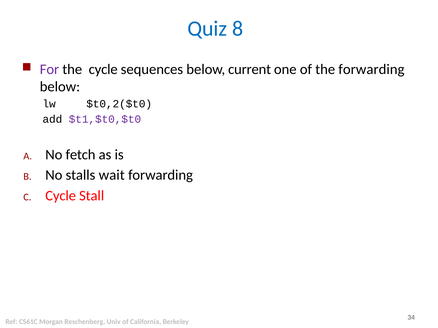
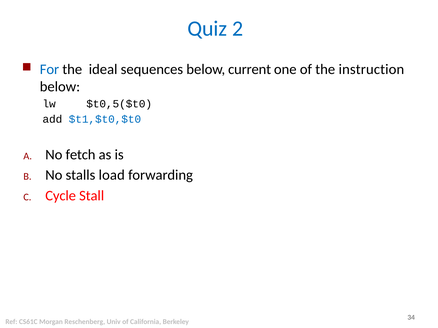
8: 8 -> 2 (238, 29)
For colour: purple -> blue (49, 69)
the cycle: cycle -> ideal (103, 69)
the forwarding: forwarding -> instruction (371, 69)
$t0,2($t0: $t0,2($t0 -> $t0,5($t0 (119, 104)
$t1,$t0,$t0 colour: purple -> blue (105, 119)
wait: wait -> load (112, 175)
